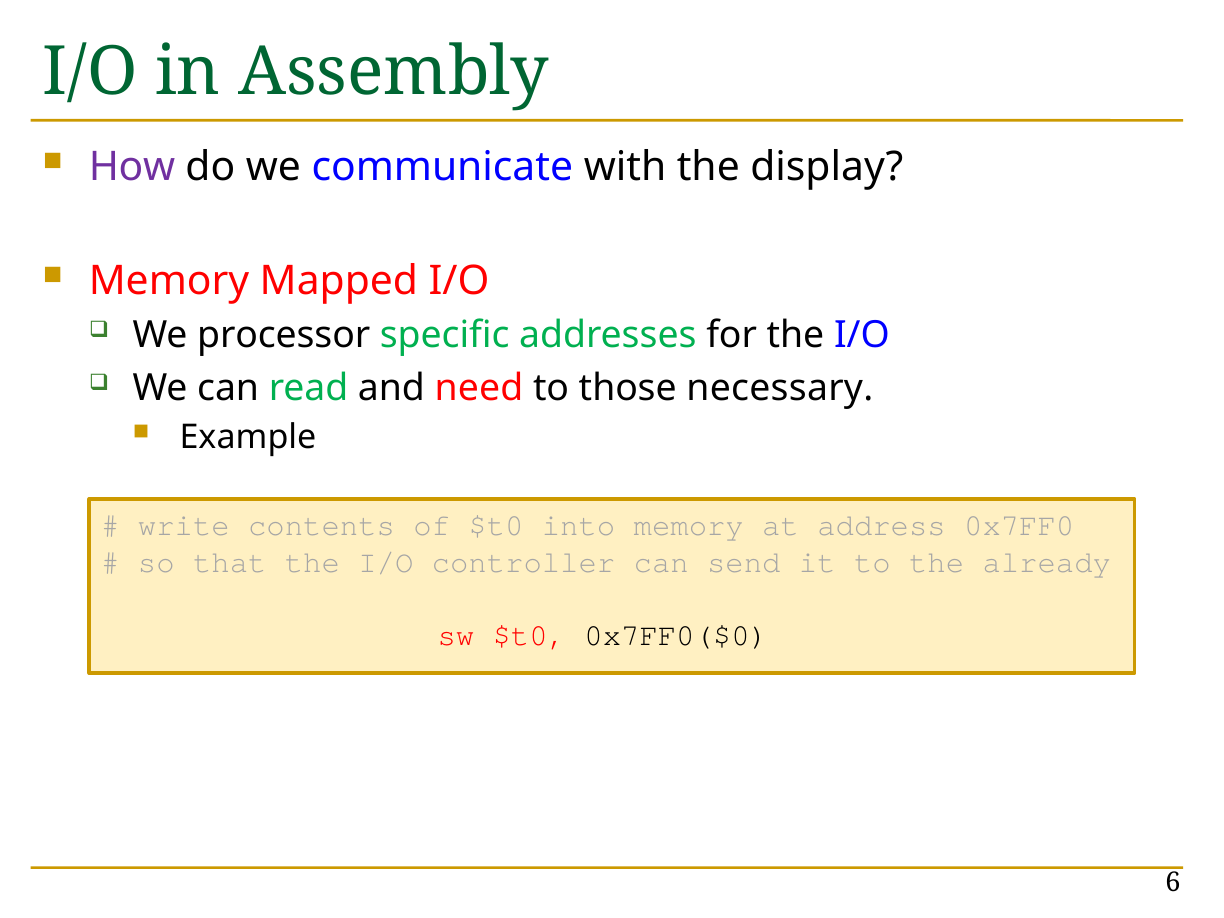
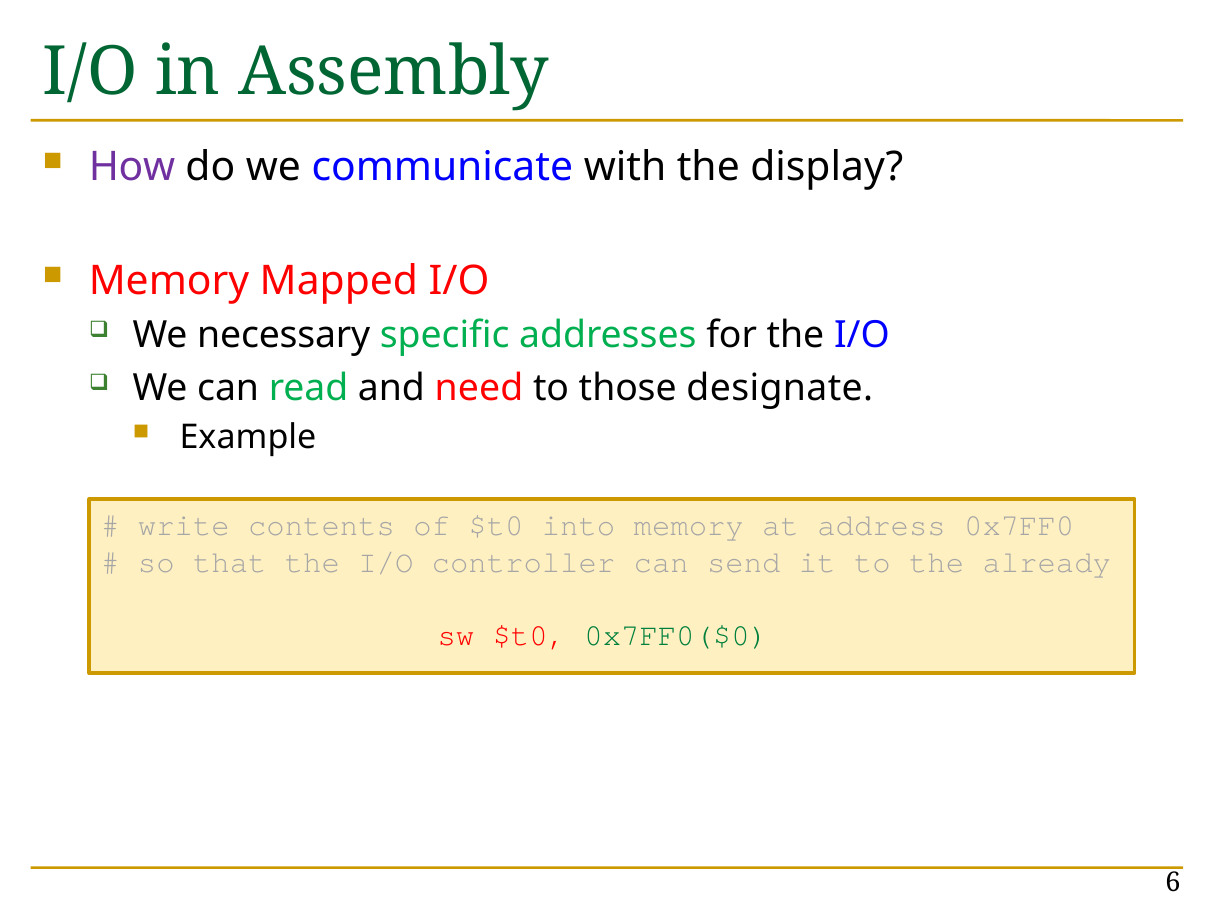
processor: processor -> necessary (284, 335)
necessary: necessary -> designate (780, 388)
0x7FF0($0 colour: black -> green (676, 636)
